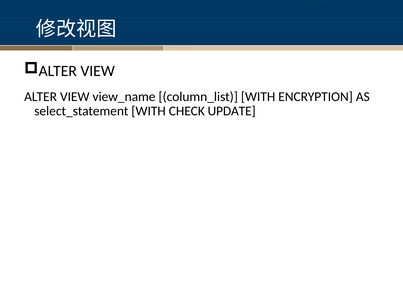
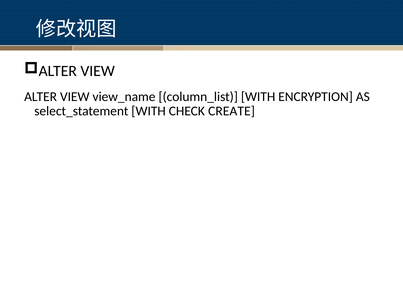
UPDATE: UPDATE -> CREATE (232, 111)
